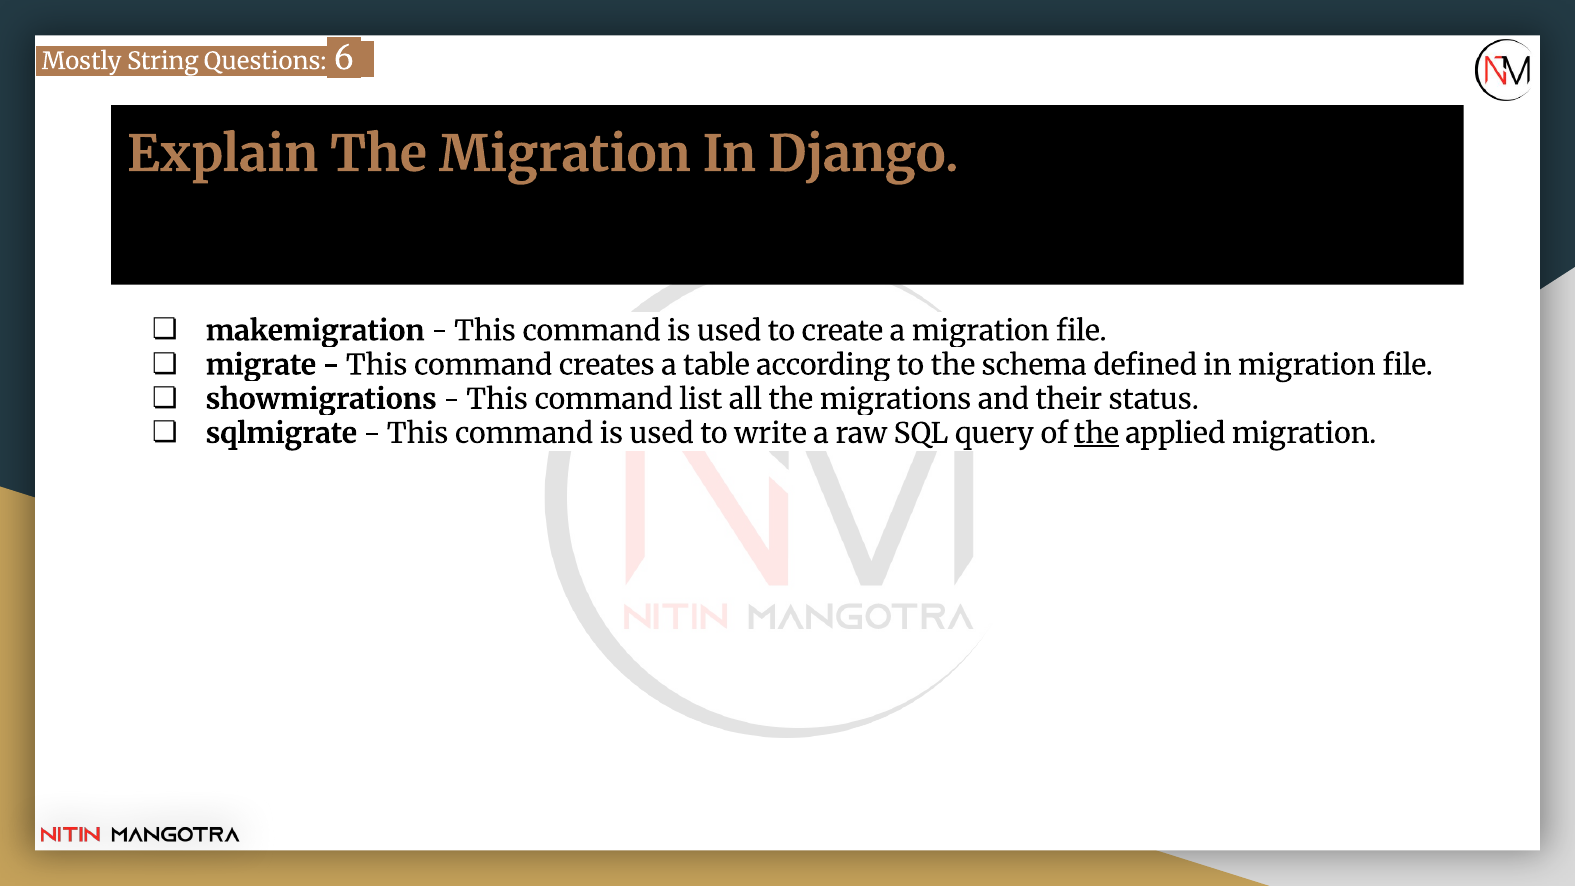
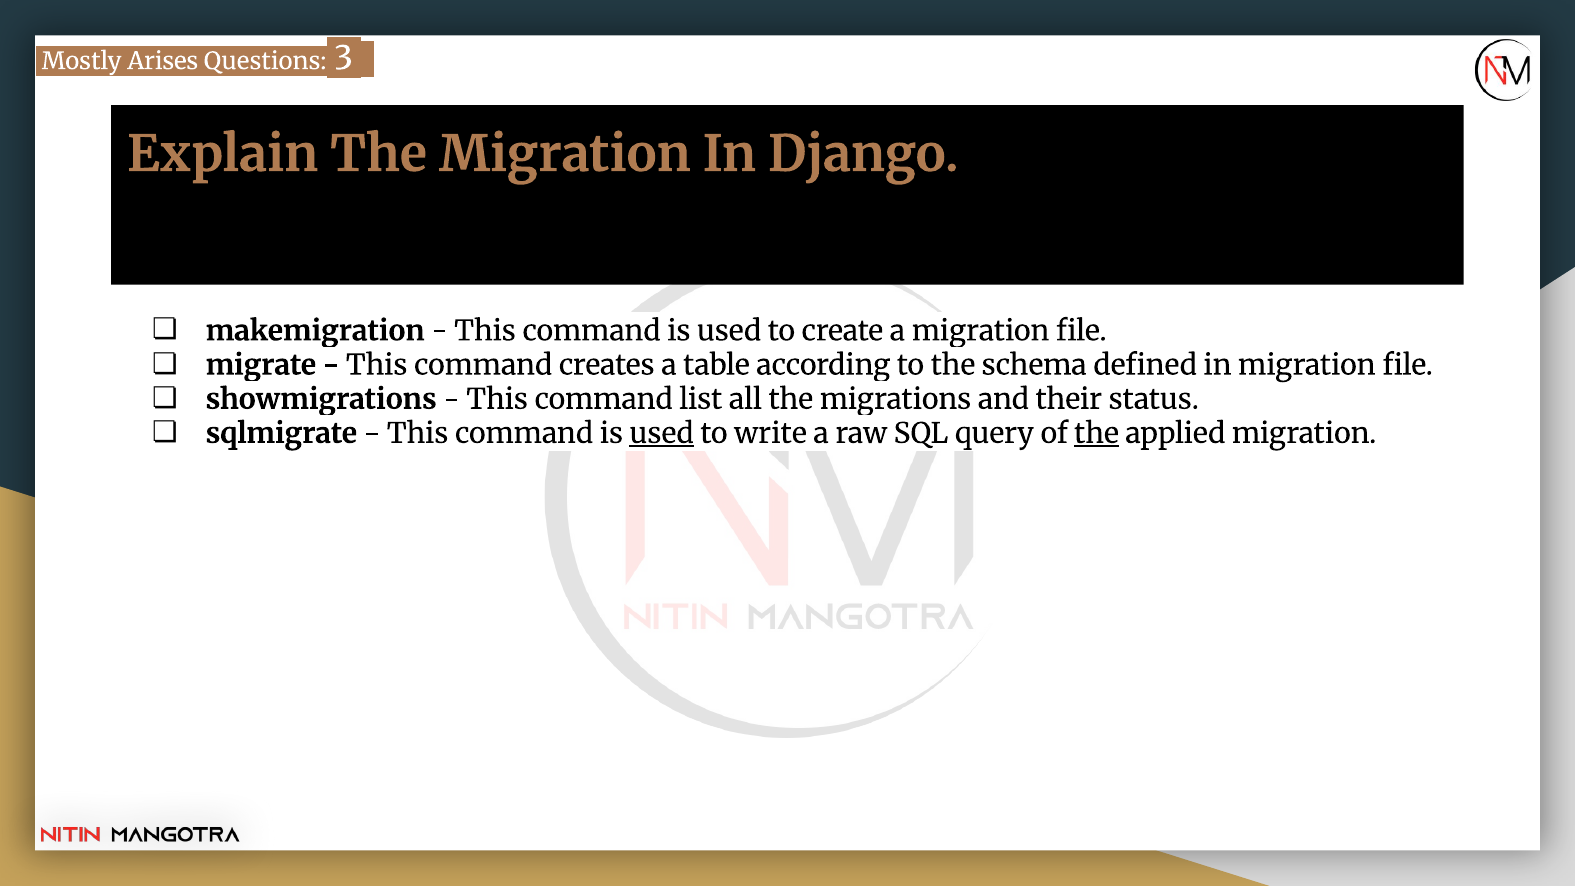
String: String -> Arises (163, 61)
6: 6 -> 3 (344, 58)
used underline: none -> present (662, 434)
